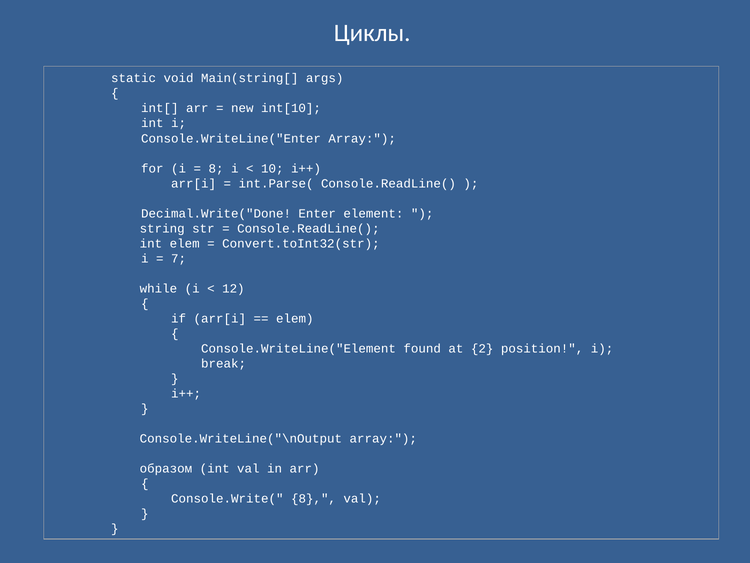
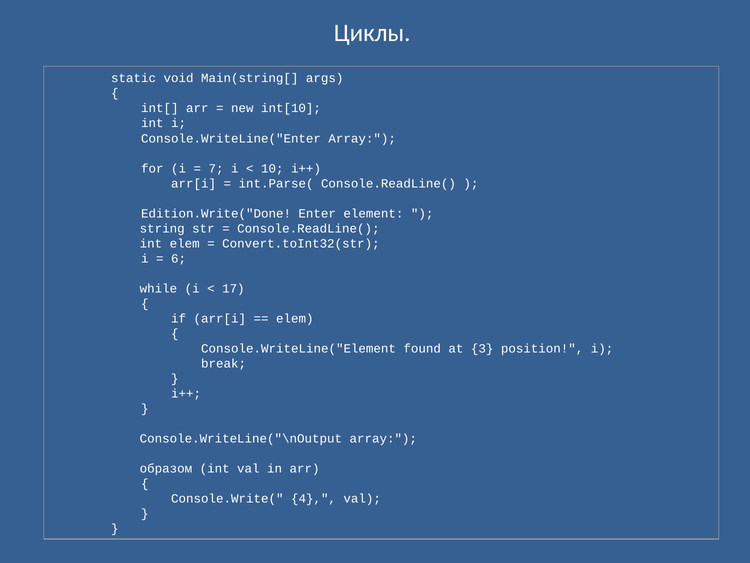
8: 8 -> 7 (216, 168)
Decimal.Write("Done: Decimal.Write("Done -> Edition.Write("Done (216, 213)
7: 7 -> 6 (179, 258)
12: 12 -> 17 (233, 288)
2: 2 -> 3 (482, 348)
Console.Write( 8: 8 -> 4 (314, 498)
